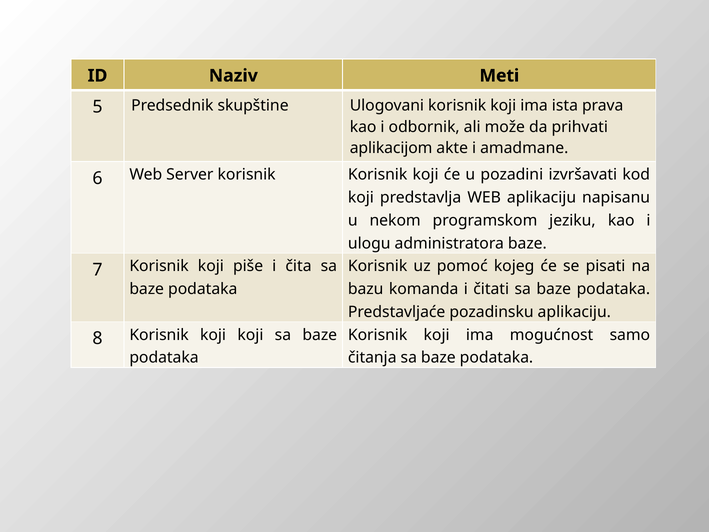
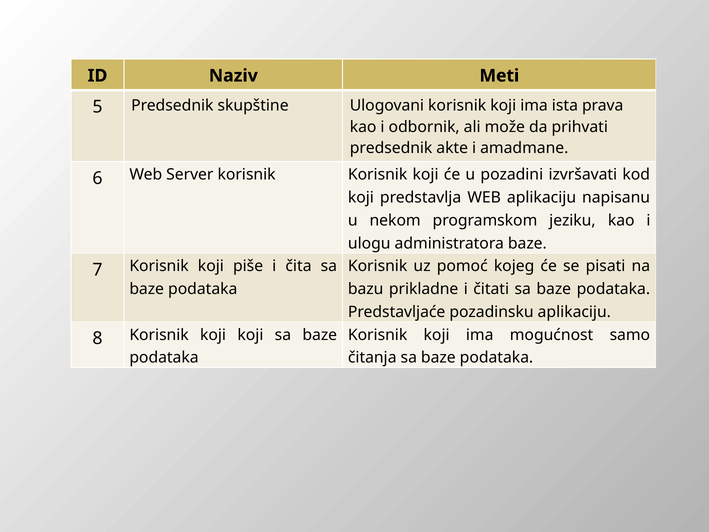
aplikacijom: aplikacijom -> predsednik (391, 148)
komanda: komanda -> prikladne (424, 289)
